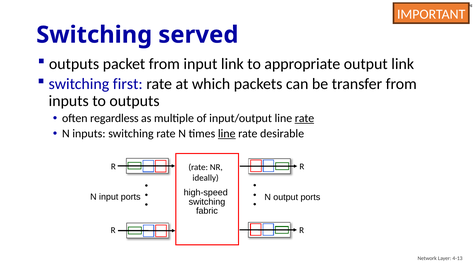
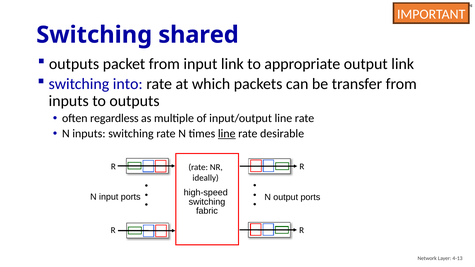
served: served -> shared (199, 35)
first: first -> into (128, 84)
rate underline: present -> none (305, 118)
